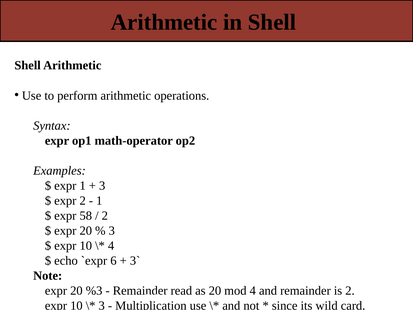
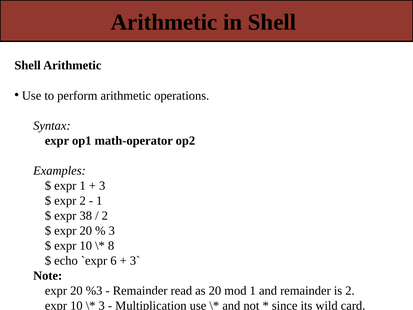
58: 58 -> 38 (86, 215)
4: 4 -> 8 (111, 245)
mod 4: 4 -> 1 (253, 290)
